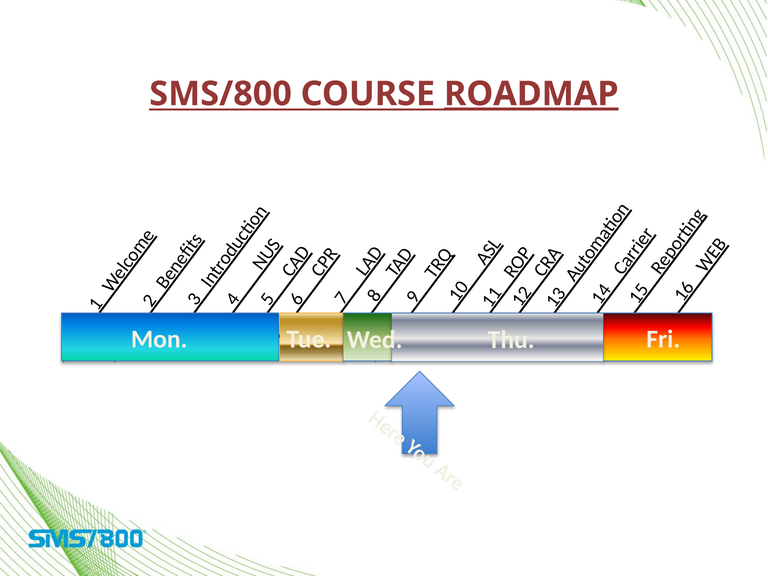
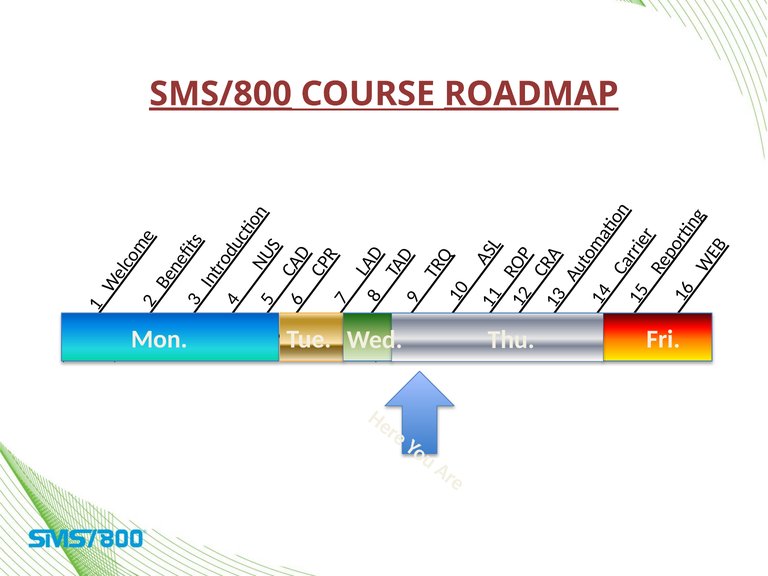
SMS/800 underline: none -> present (221, 94)
